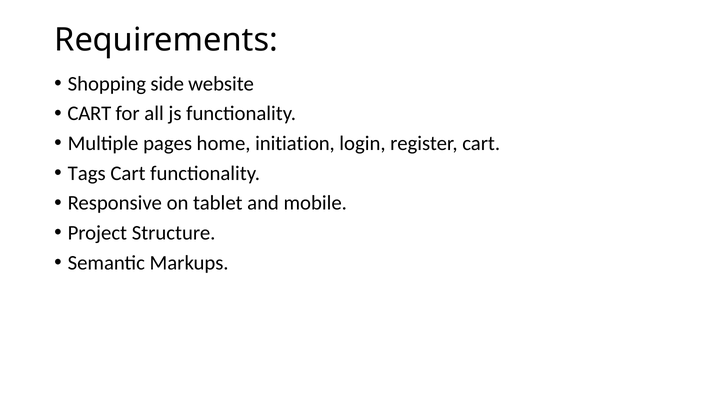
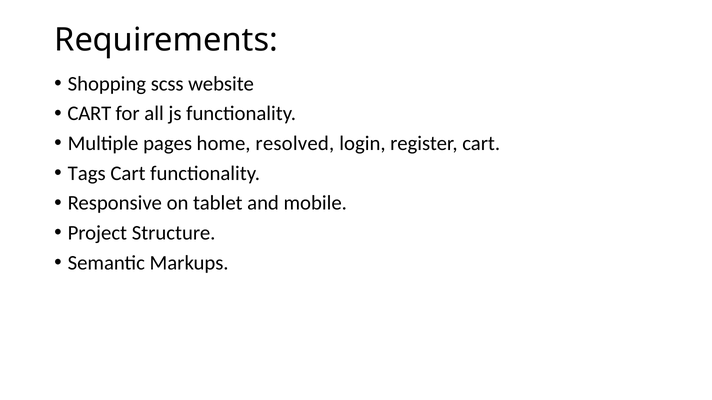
side: side -> scss (167, 84)
initiation: initiation -> resolved (295, 144)
